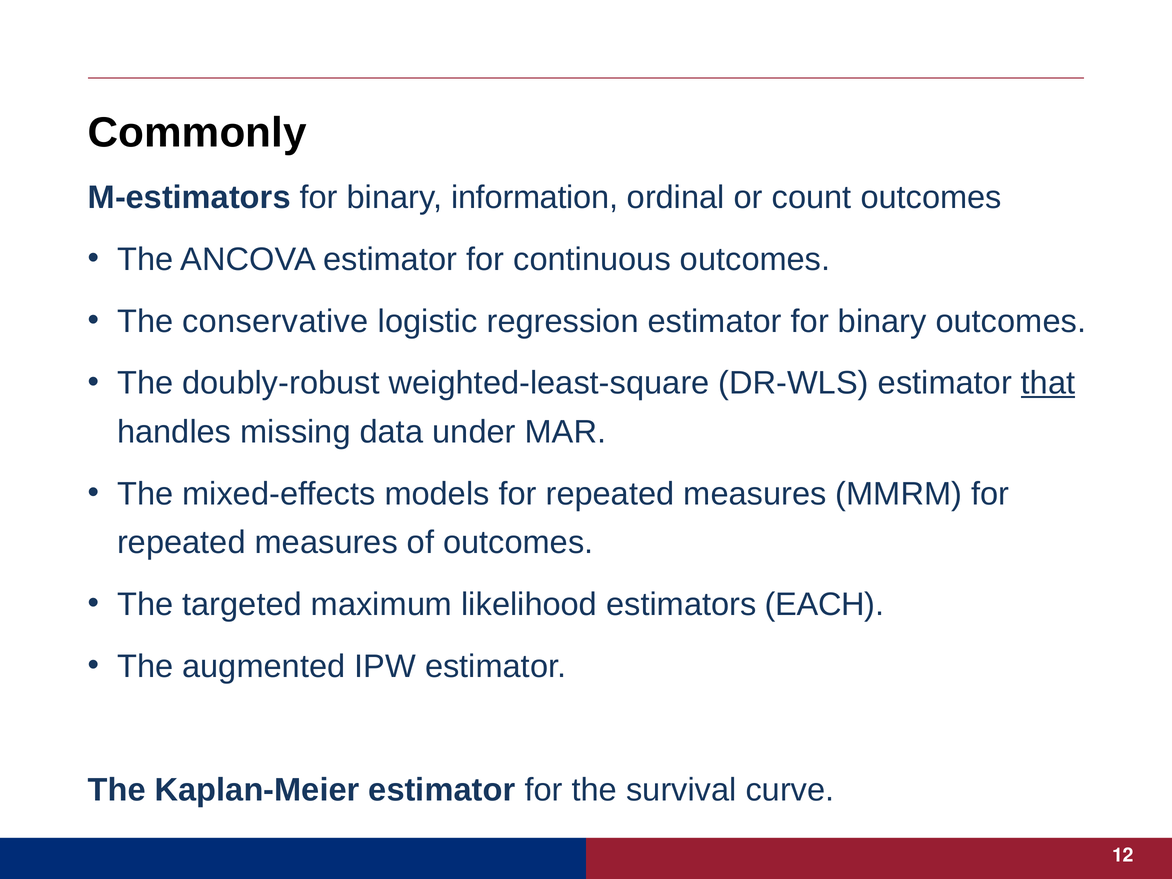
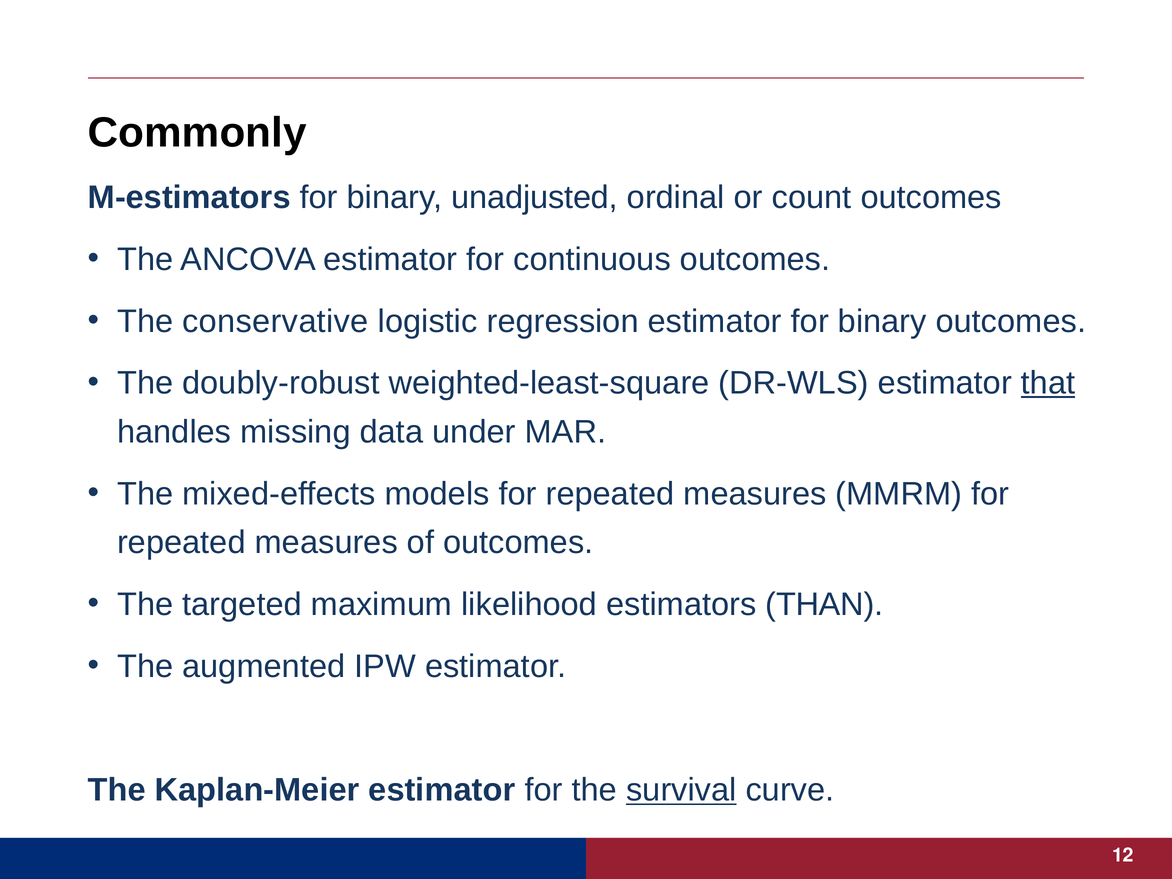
information: information -> unadjusted (535, 198)
EACH: EACH -> THAN (824, 605)
survival underline: none -> present (681, 790)
